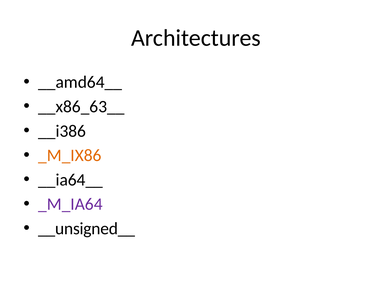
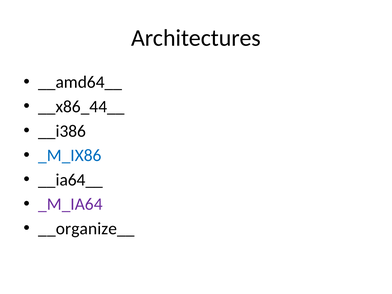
__x86_63__: __x86_63__ -> __x86_44__ (81, 107)
_M_IX86 colour: orange -> blue (70, 155)
__unsigned__: __unsigned__ -> __organize__ (86, 229)
